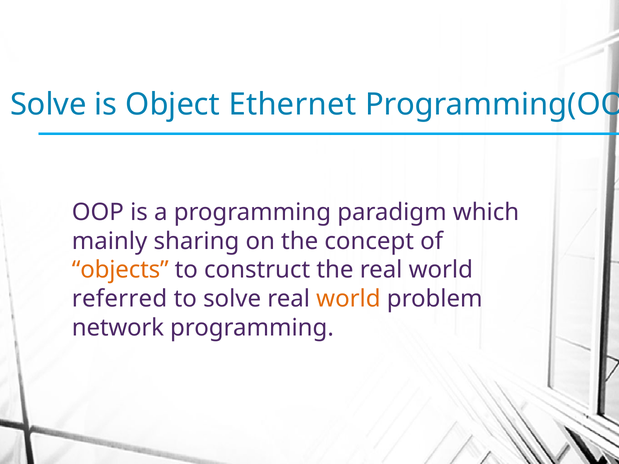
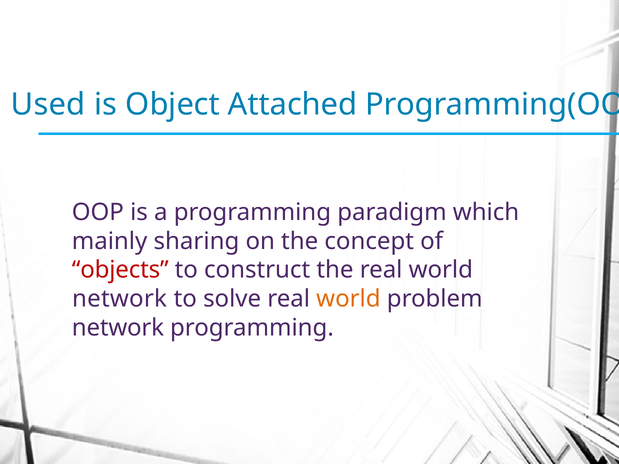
Solve: Solve -> Used (48, 105)
Ethernet: Ethernet -> Attached (293, 105)
objects colour: orange -> red (120, 270)
referred: referred -> network (120, 299)
